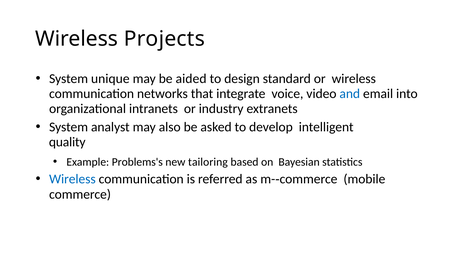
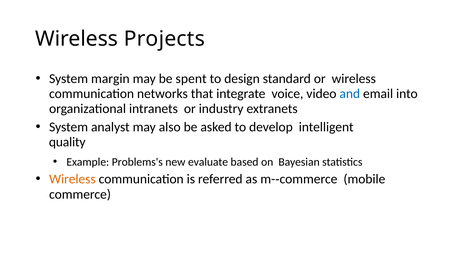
unique: unique -> margin (110, 79)
aided: aided -> spent (191, 79)
tailoring: tailoring -> evaluate (208, 162)
Wireless colour: blue -> orange (72, 179)
